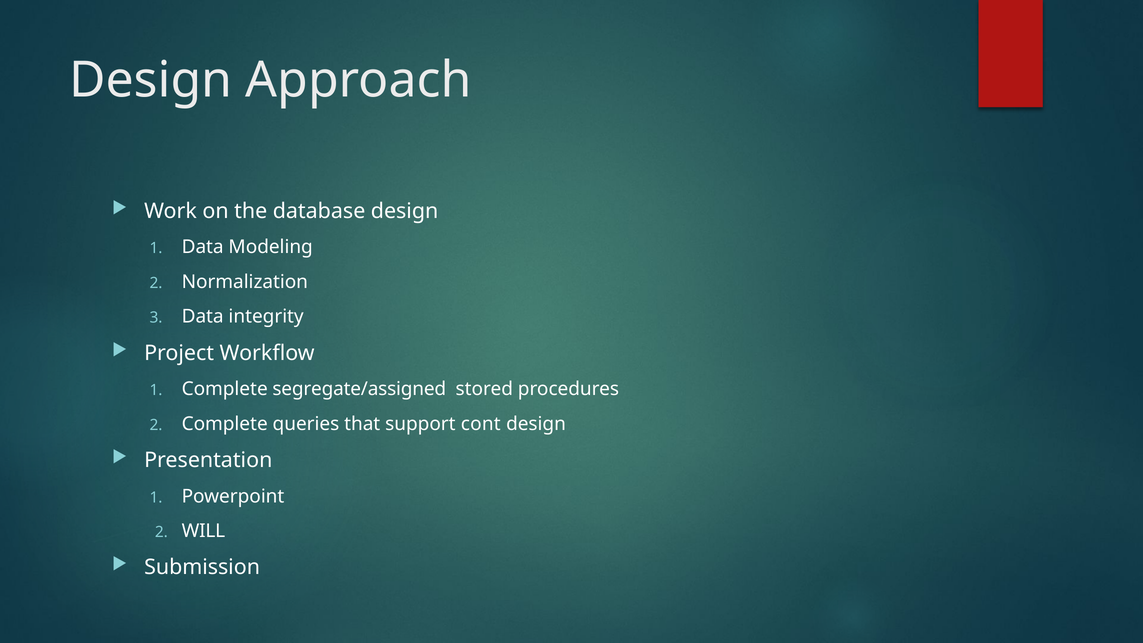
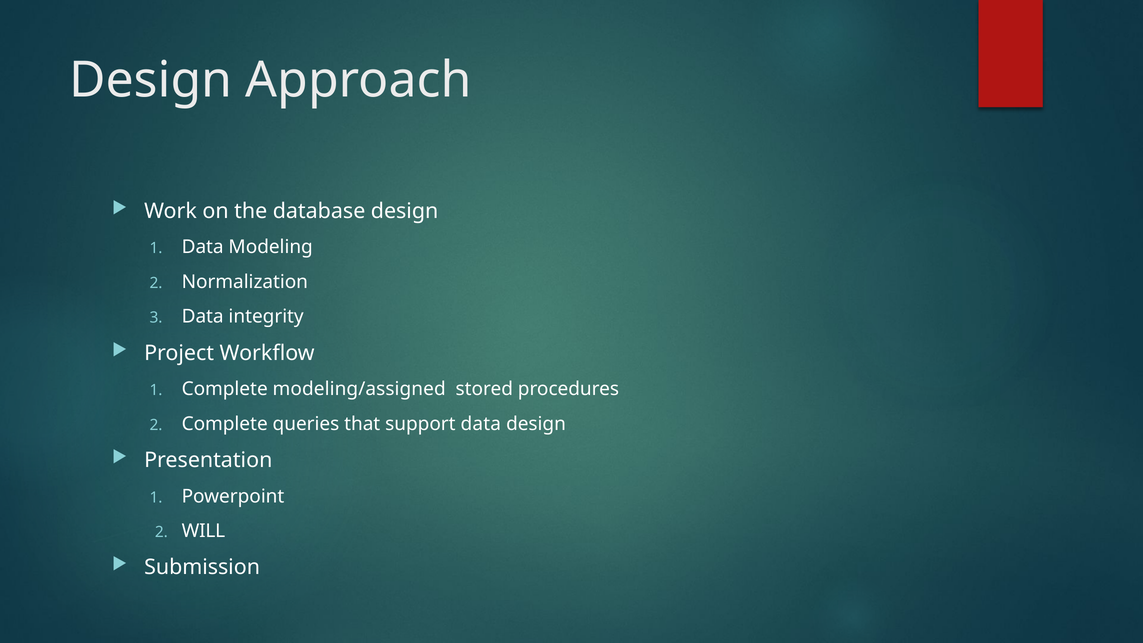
segregate/assigned: segregate/assigned -> modeling/assigned (359, 389)
support cont: cont -> data (481, 424)
